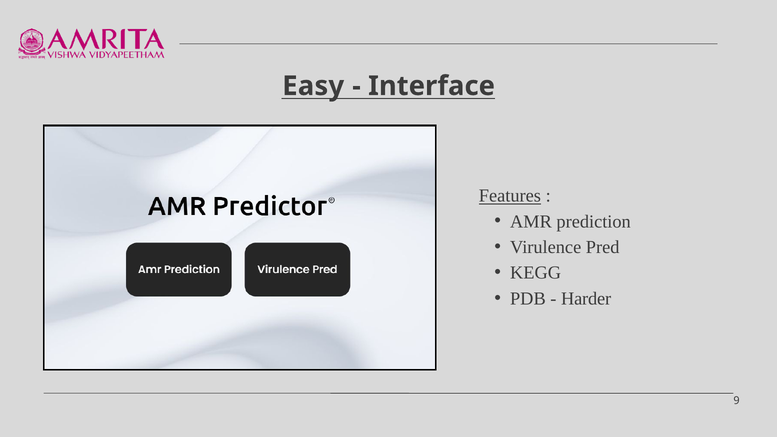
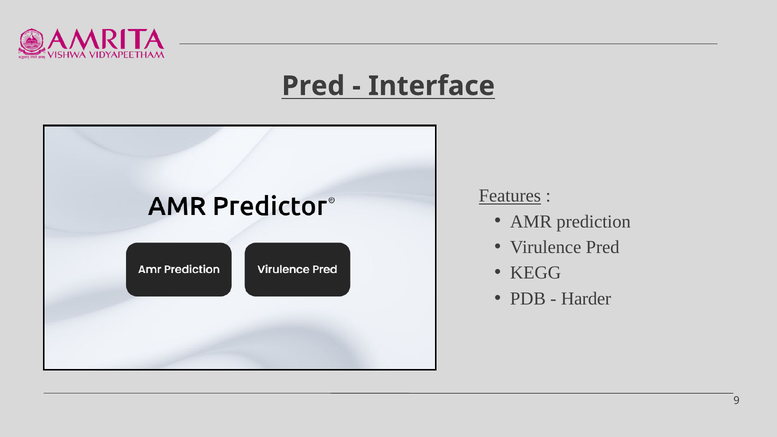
Easy: Easy -> Pred (313, 86)
